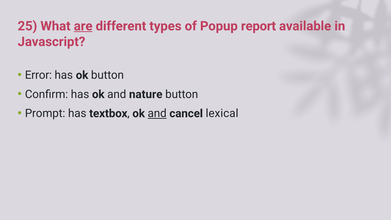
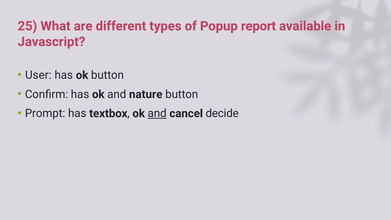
are underline: present -> none (83, 26)
Error: Error -> User (38, 75)
lexical: lexical -> decide (222, 113)
